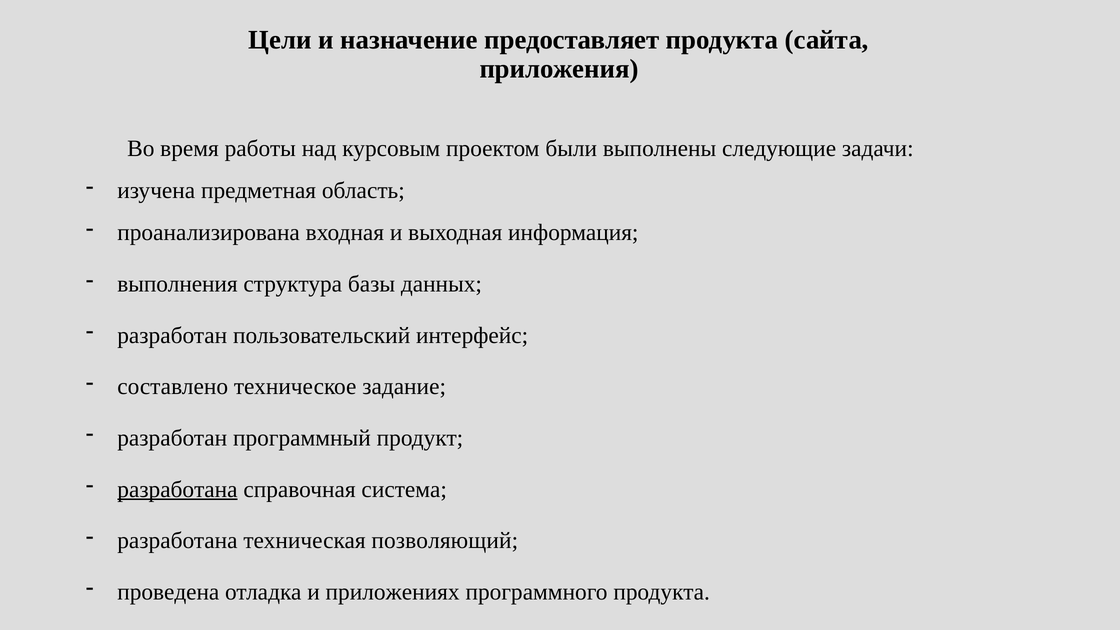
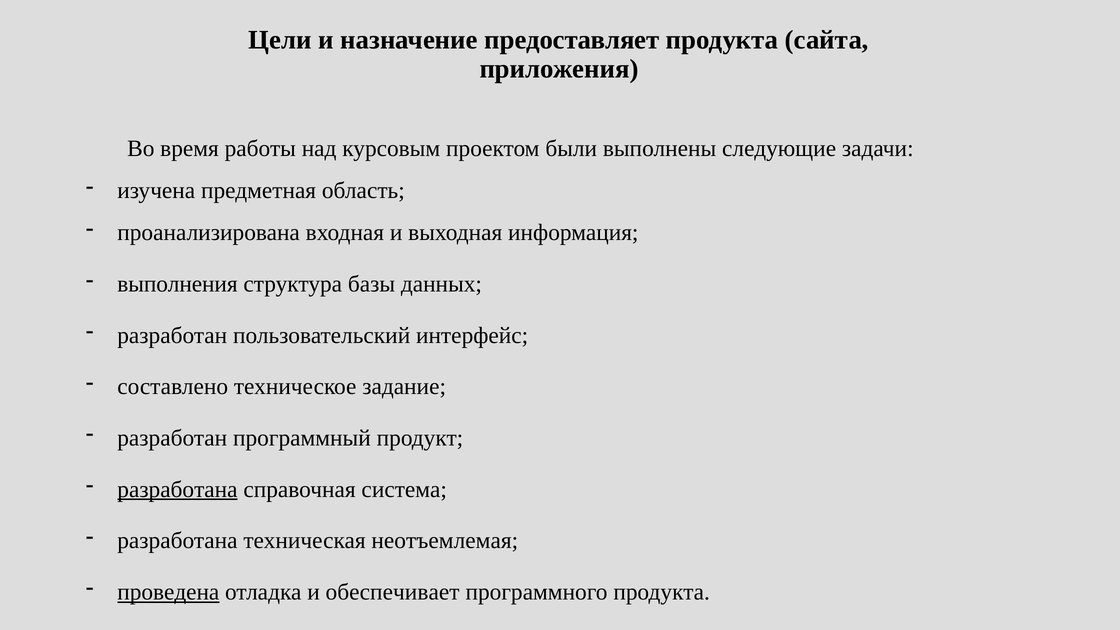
позволяющий: позволяющий -> неотъемлемая (445, 541)
проведена underline: none -> present (168, 592)
приложениях: приложениях -> обеспечивает (393, 592)
